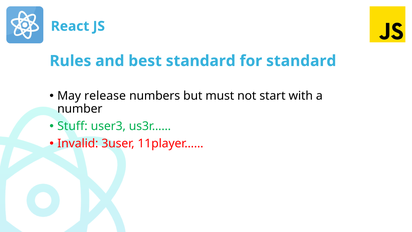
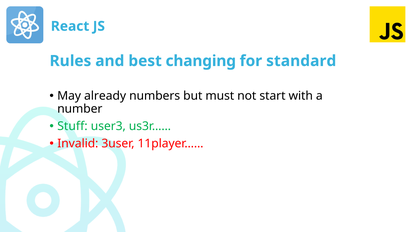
best standard: standard -> changing (201, 61)
release: release -> already (105, 96)
